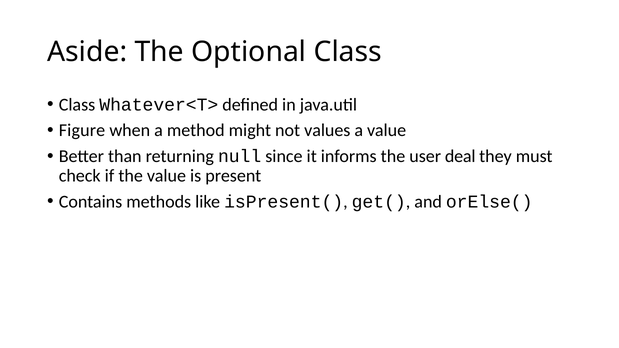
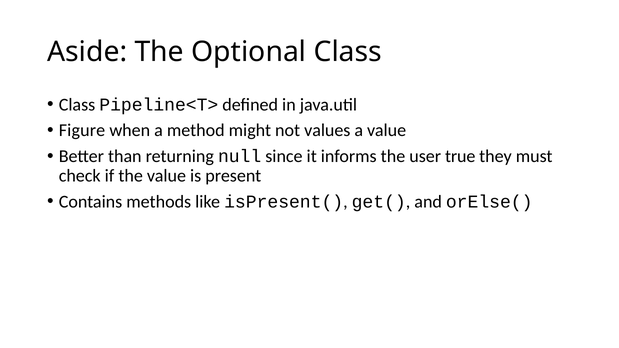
Whatever<T>: Whatever<T> -> Pipeline<T> (159, 105)
deal: deal -> true (460, 156)
